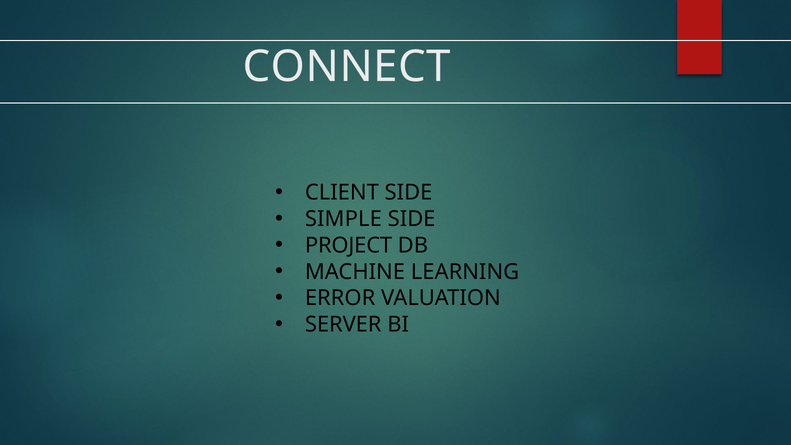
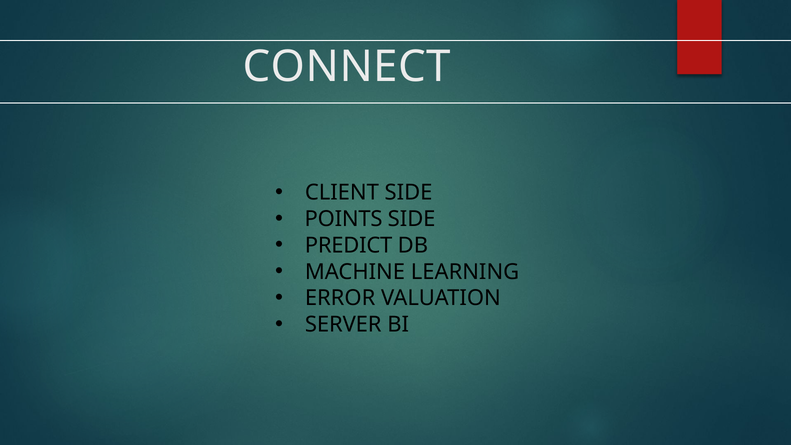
SIMPLE: SIMPLE -> POINTS (344, 219)
PROJECT: PROJECT -> PREDICT (349, 245)
